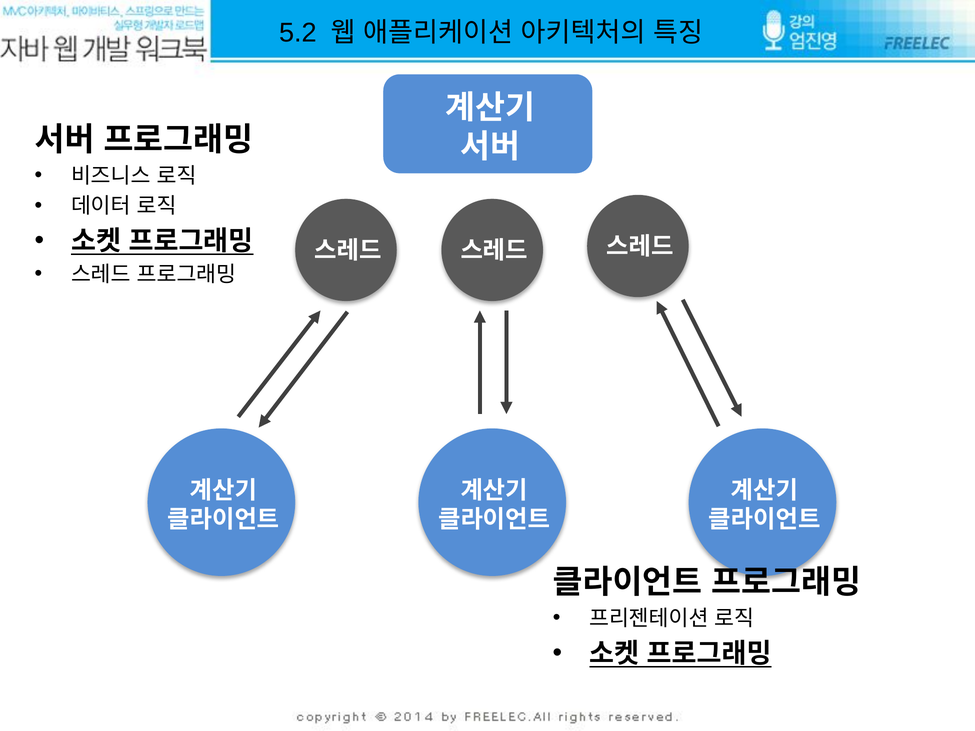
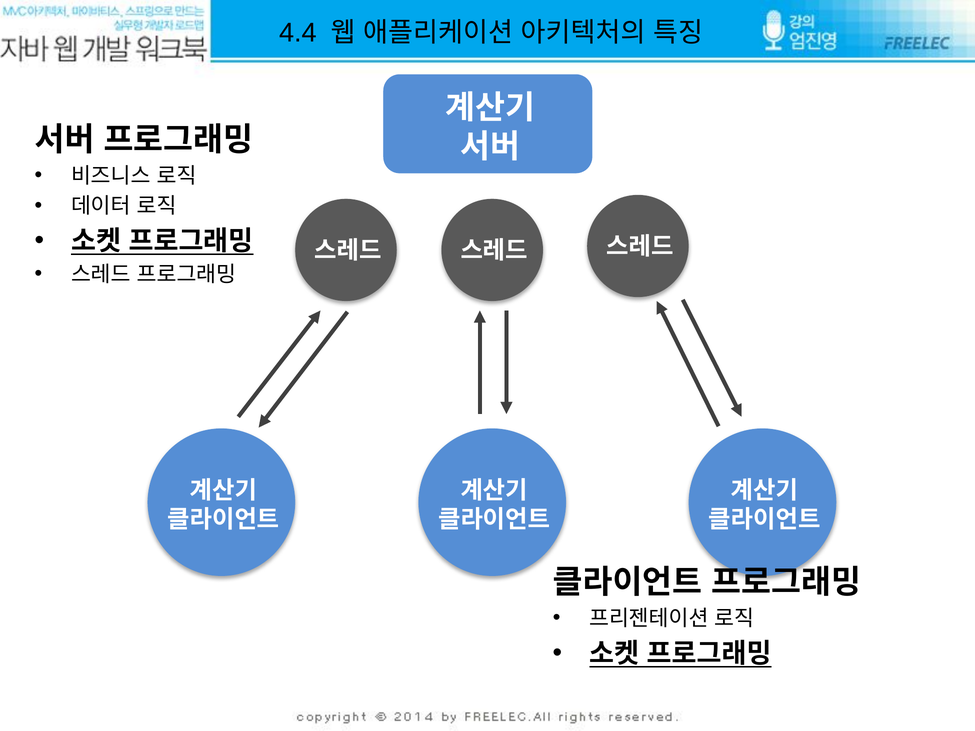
5.2: 5.2 -> 4.4 (298, 33)
